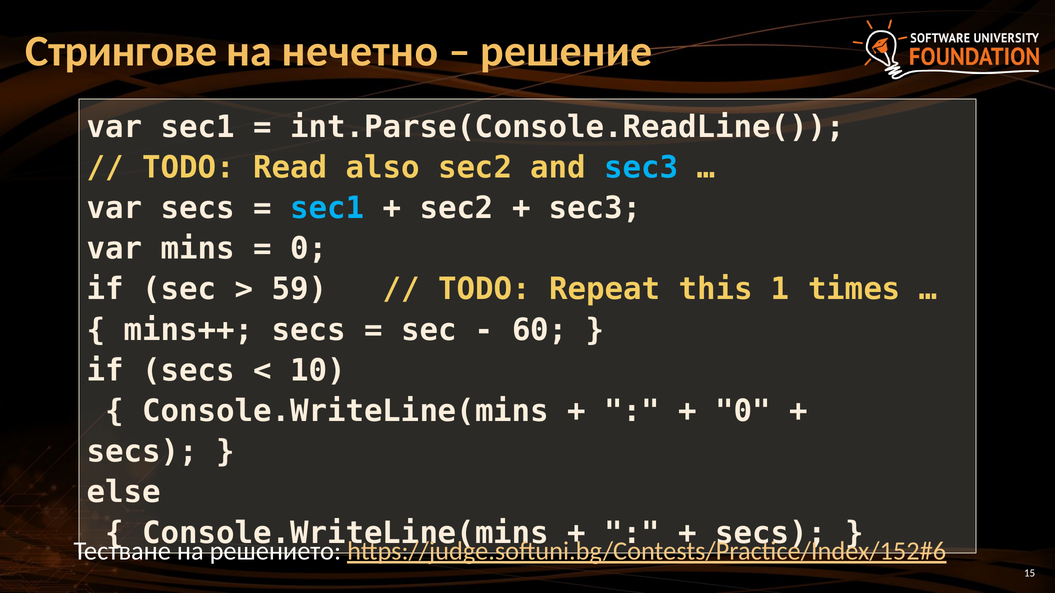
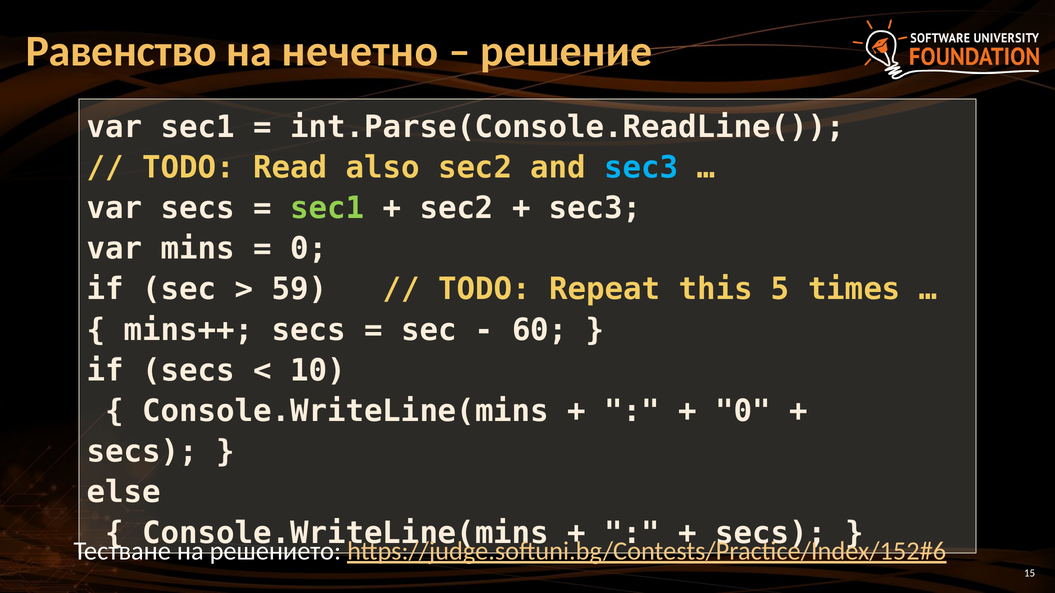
Стрингове: Стрингове -> Равенство (121, 51)
sec1 colour: light blue -> light green (327, 208)
1: 1 -> 5 (780, 290)
